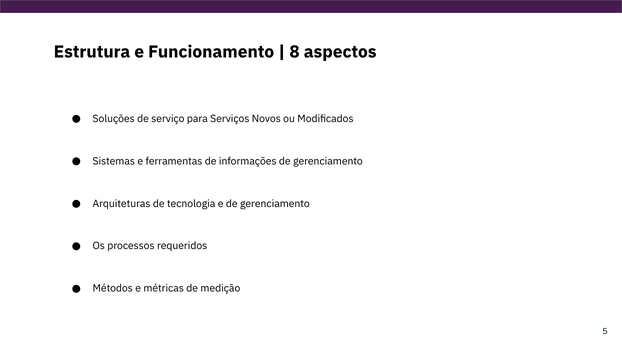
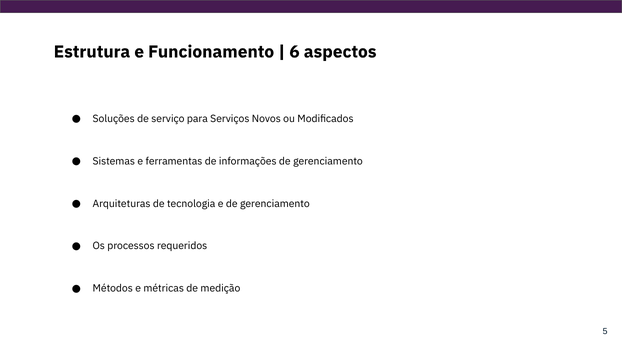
8: 8 -> 6 (294, 52)
